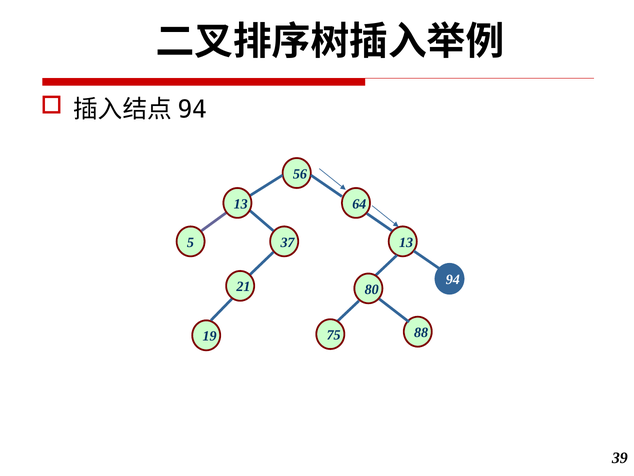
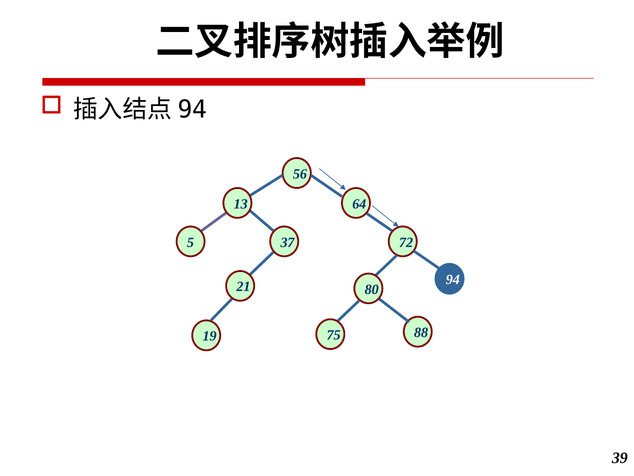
5 13: 13 -> 72 (406, 242)
